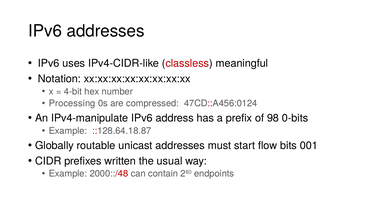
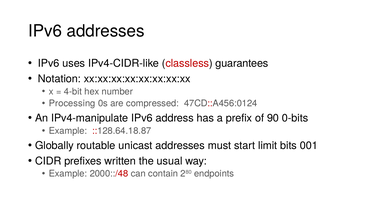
meaningful: meaningful -> guarantees (242, 63)
98: 98 -> 90 (273, 118)
flow: flow -> limit (268, 145)
